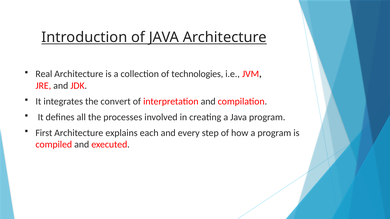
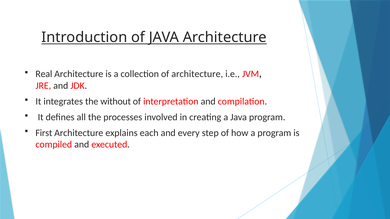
of technologies: technologies -> architecture (197, 74)
convert: convert -> without (116, 102)
